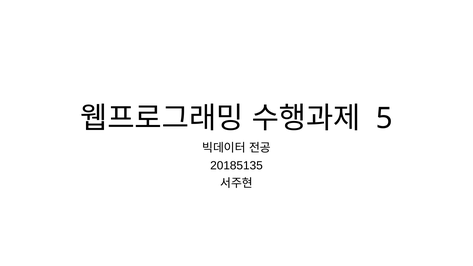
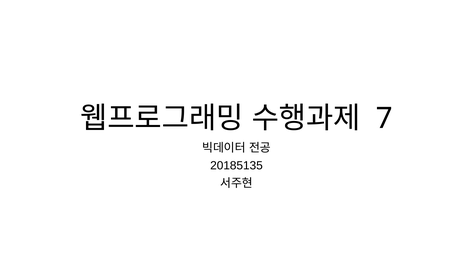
5: 5 -> 7 (384, 118)
